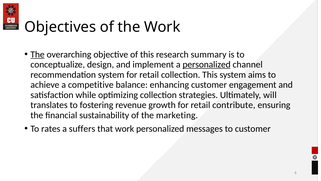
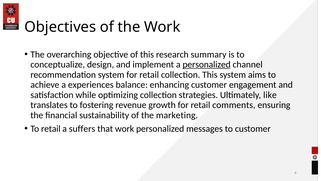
The underline: present -> none (38, 54)
competitive: competitive -> experiences (91, 85)
will: will -> like (270, 95)
contribute: contribute -> comments (234, 105)
To rates: rates -> retail (51, 128)
